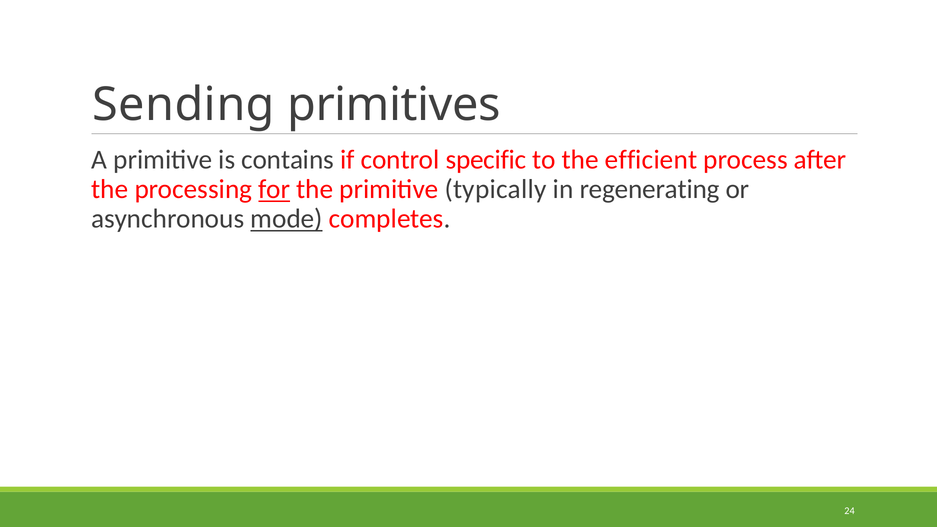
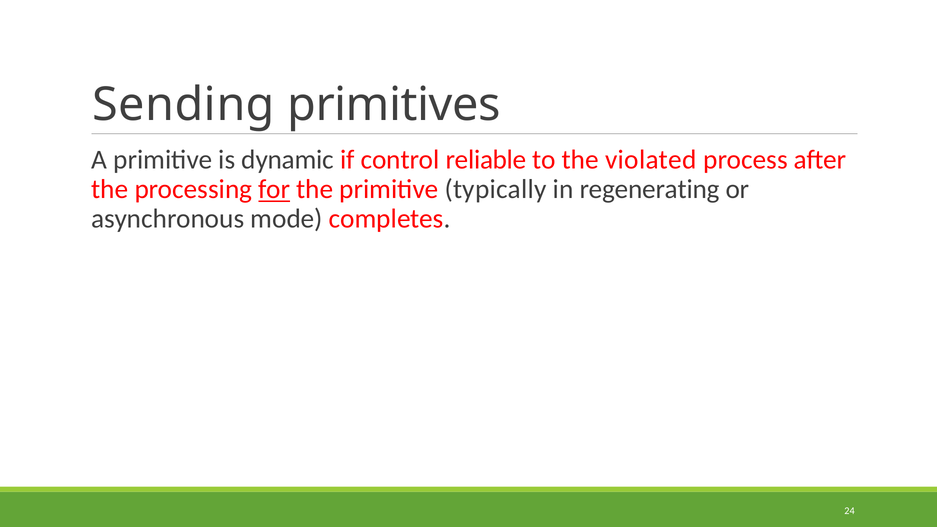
contains: contains -> dynamic (288, 160)
specific: specific -> reliable (486, 160)
efficient: efficient -> violated (651, 160)
mode underline: present -> none (287, 219)
